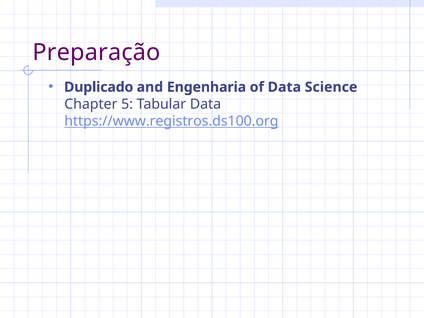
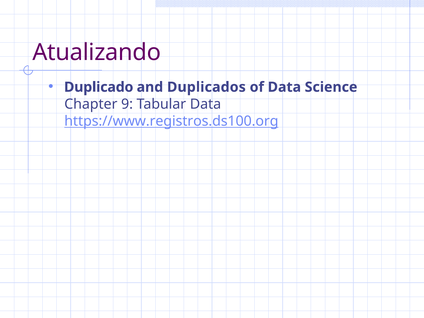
Preparação: Preparação -> Atualizando (97, 53)
Engenharia: Engenharia -> Duplicados (206, 87)
5: 5 -> 9 (127, 104)
